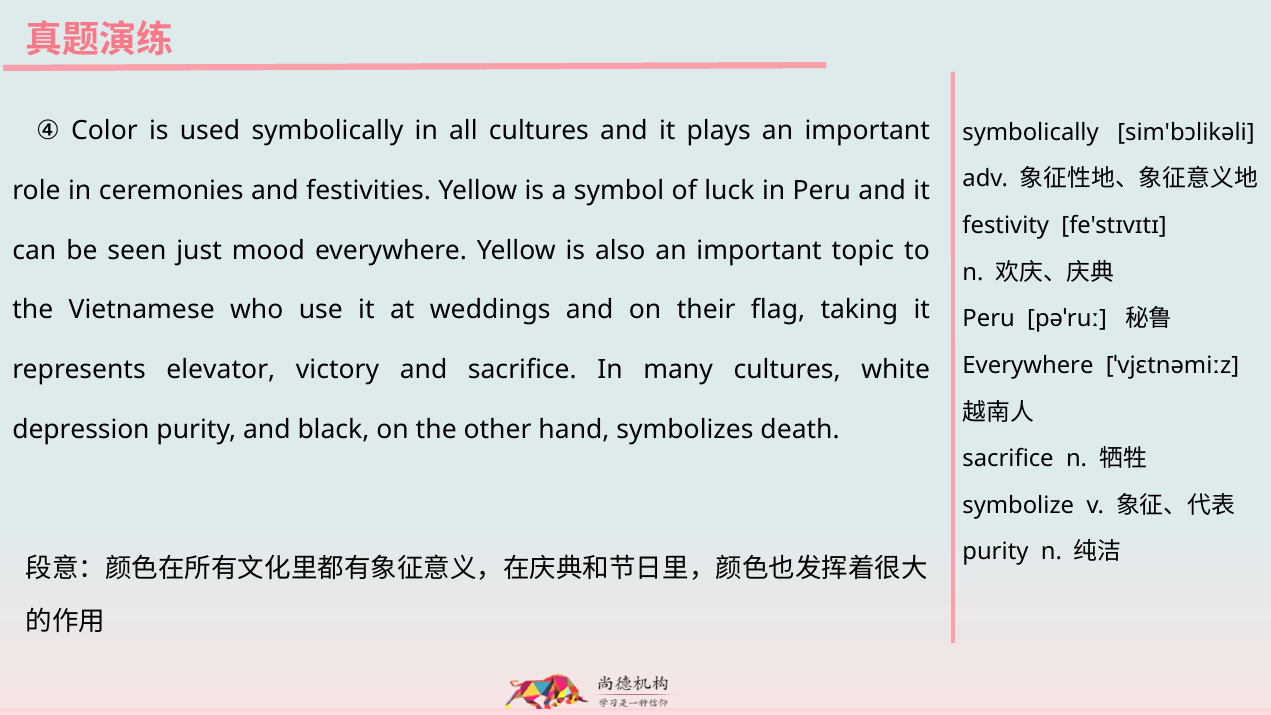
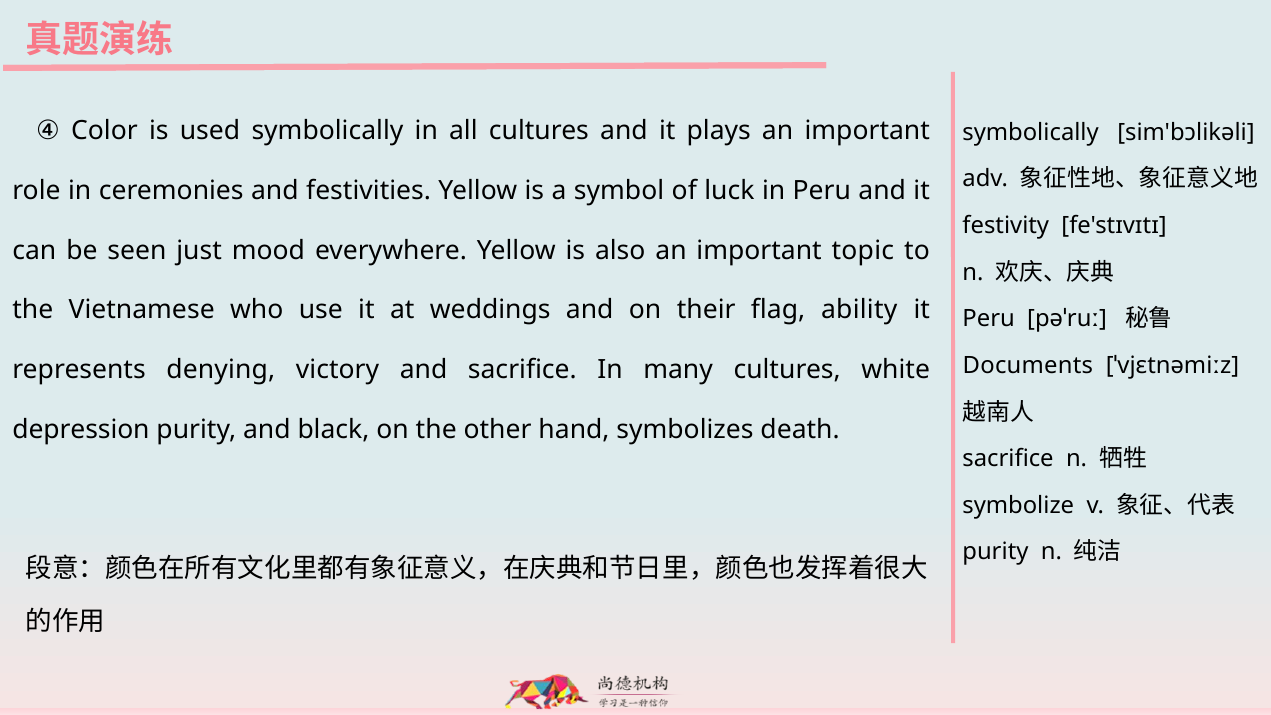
taking: taking -> ability (859, 310)
Everywhere: Everywhere -> Documents (1028, 366)
elevator: elevator -> denying (221, 370)
